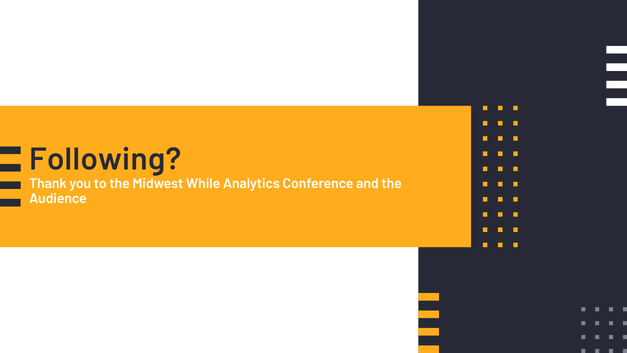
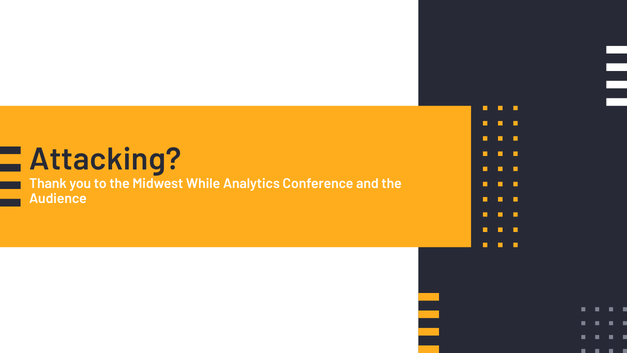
Following: Following -> Attacking (105, 159)
